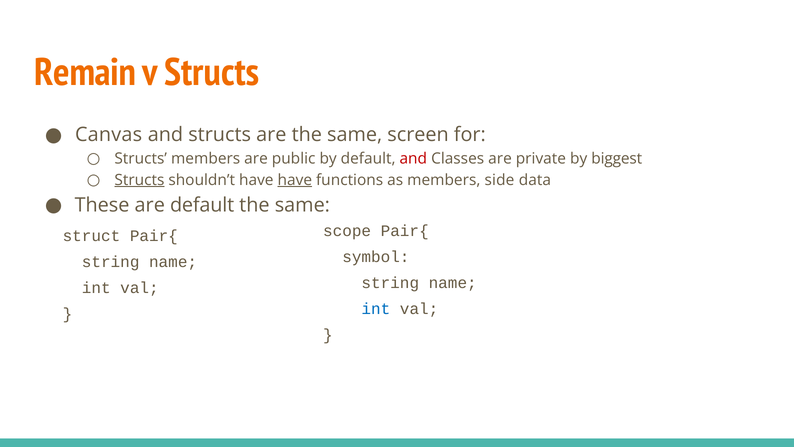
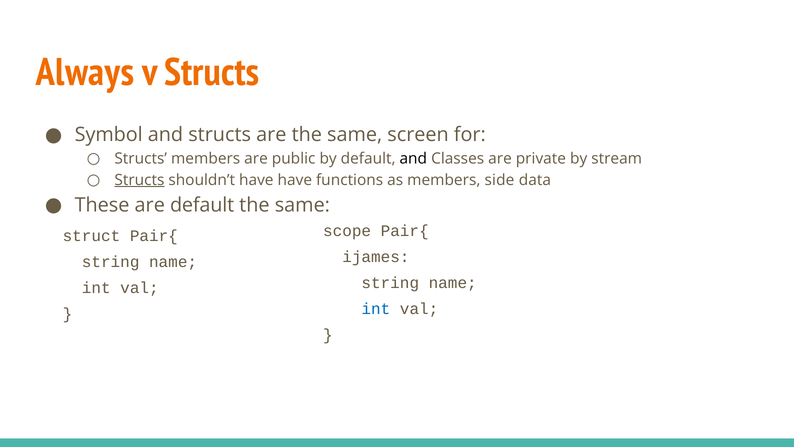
Remain: Remain -> Always (85, 72)
Canvas: Canvas -> Symbol (109, 135)
and colour: red -> black (413, 158)
biggest: biggest -> stream (617, 158)
have underline: present -> none (295, 180)
symbol: symbol -> ijames (376, 257)
